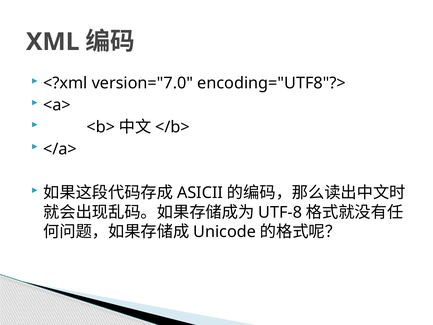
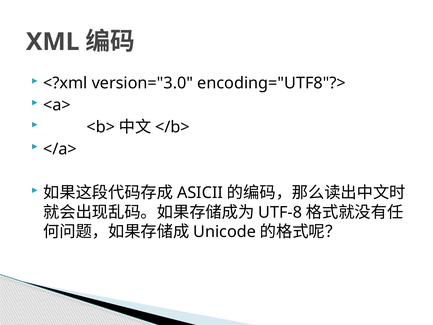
version="7.0: version="7.0 -> version="3.0 (142, 83)
